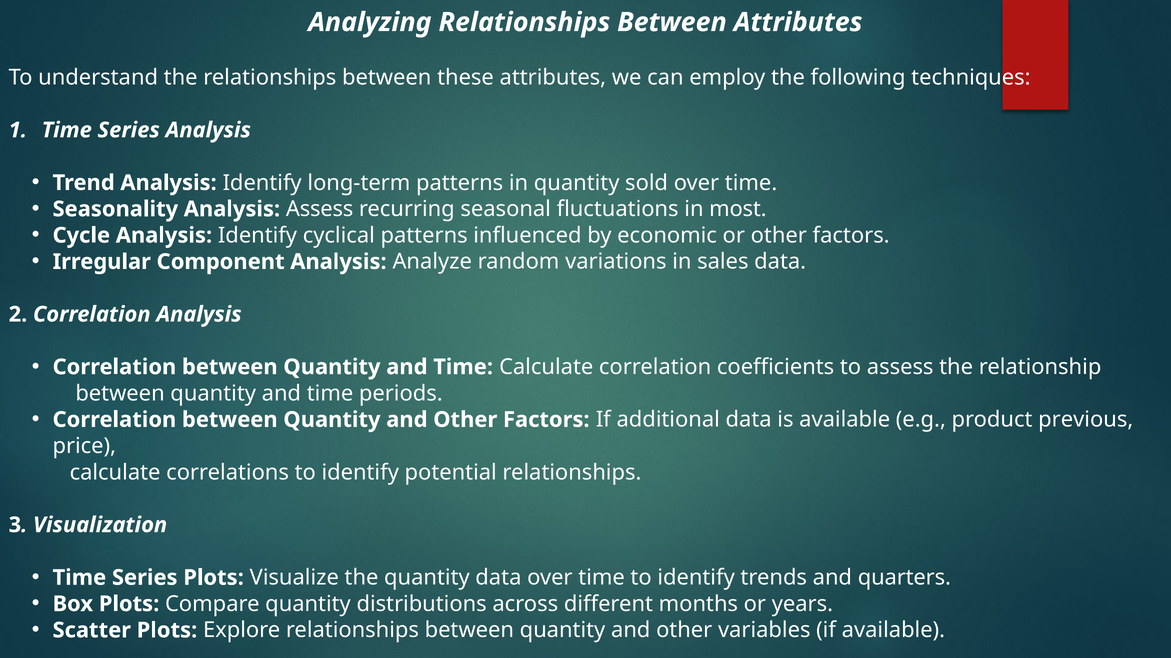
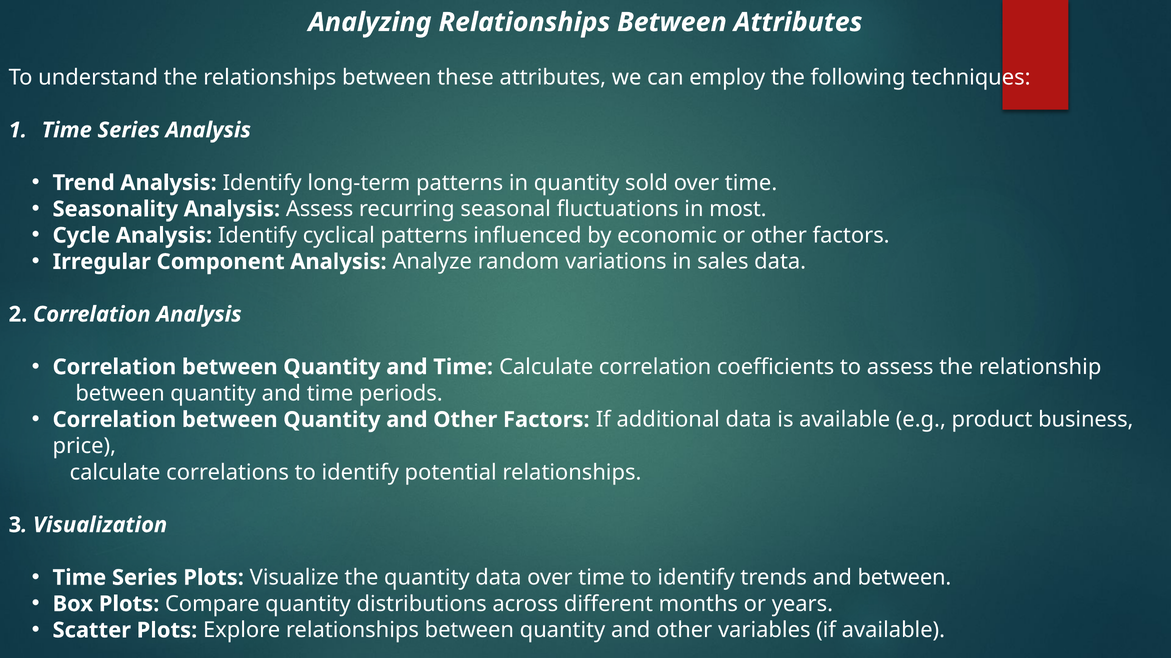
previous: previous -> business (1086, 420)
and quarters: quarters -> between (904, 578)
